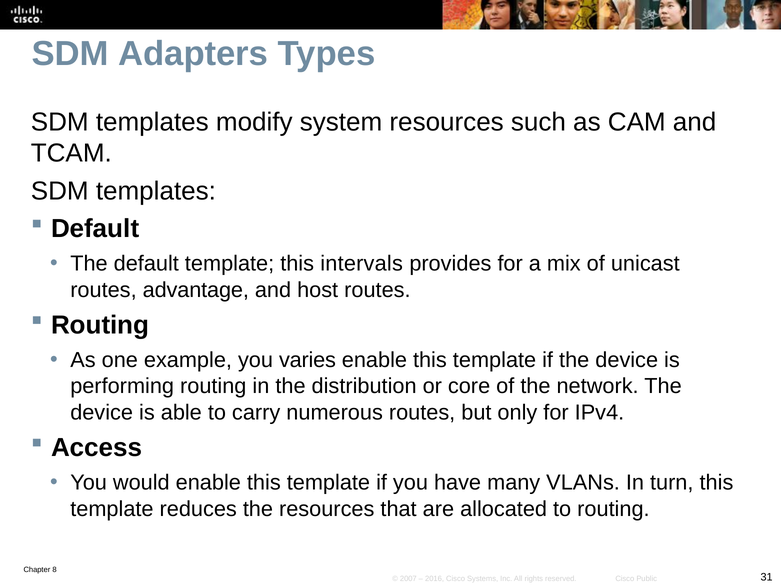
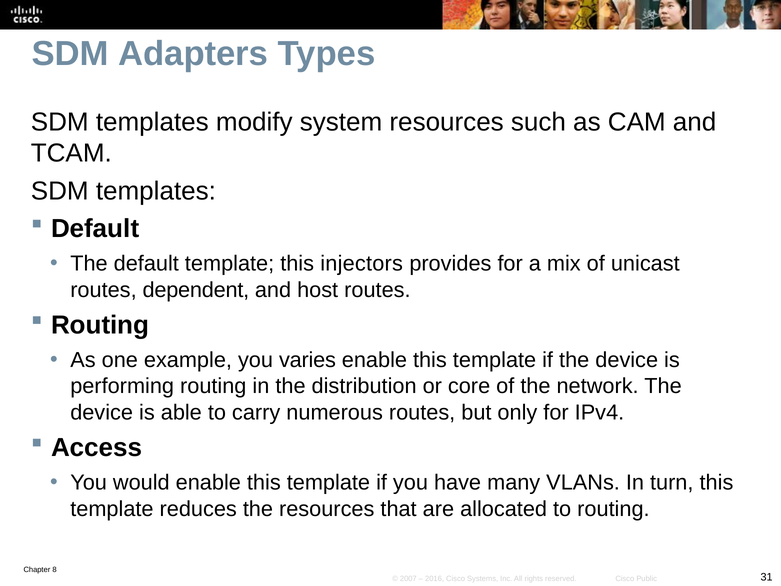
intervals: intervals -> injectors (362, 264)
advantage: advantage -> dependent (196, 290)
